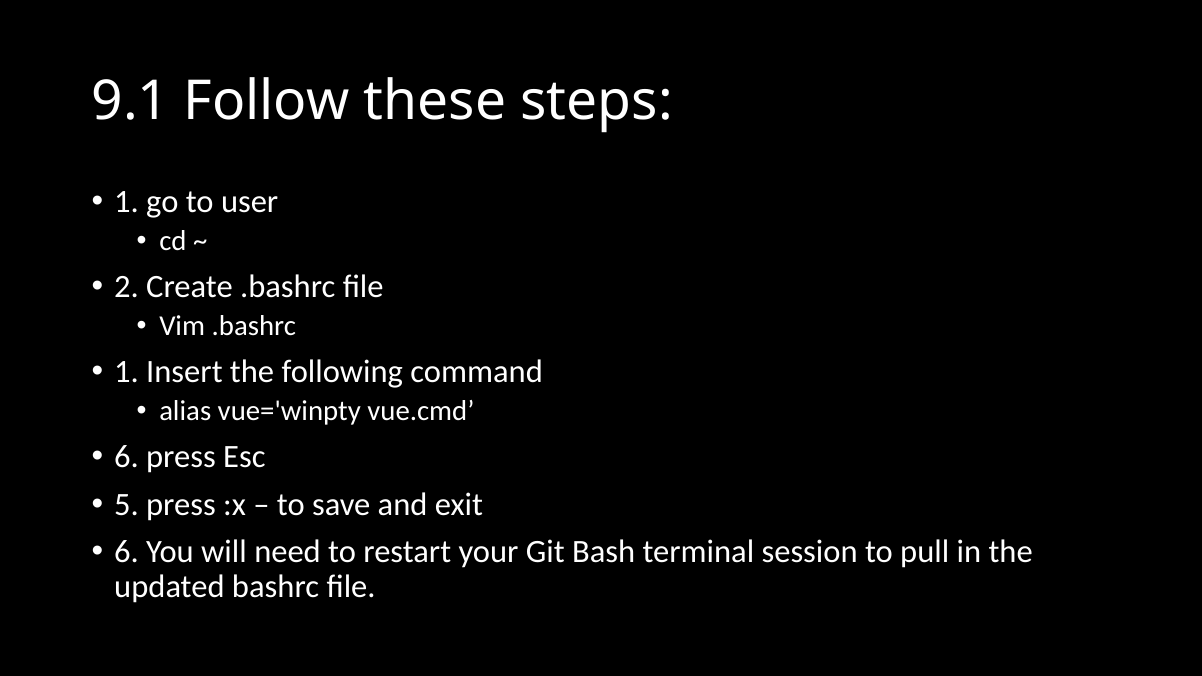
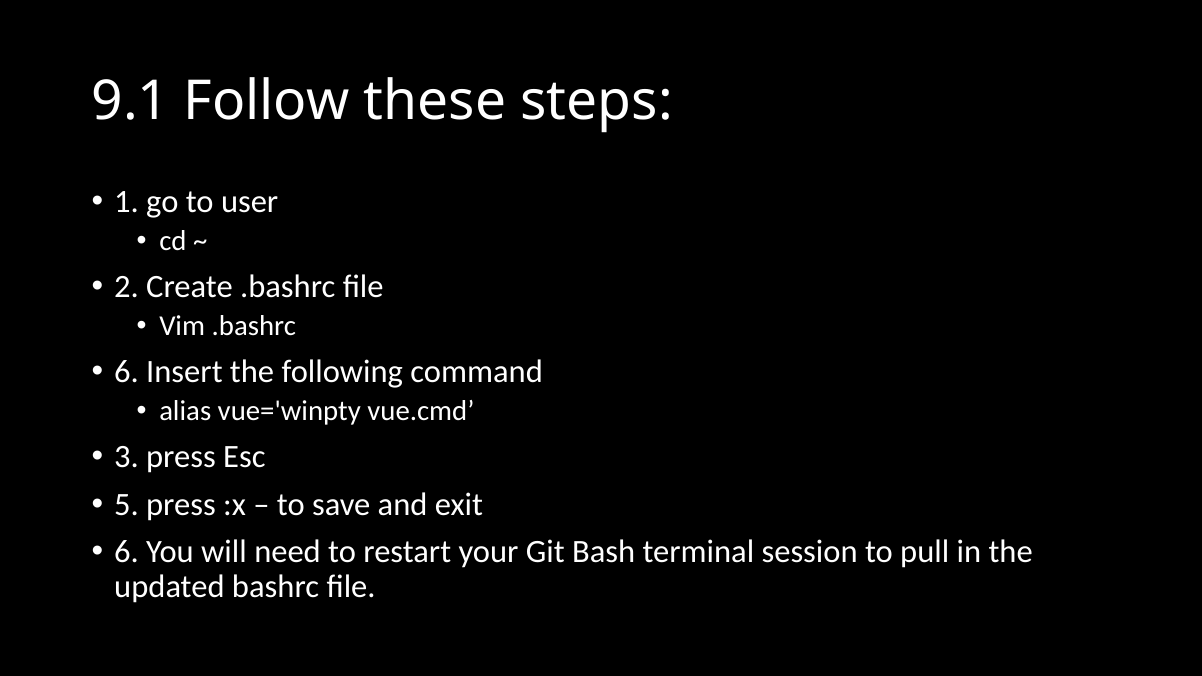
1: 1 -> 6 (126, 372)
6: 6 -> 3 (126, 457)
